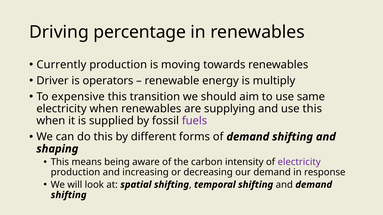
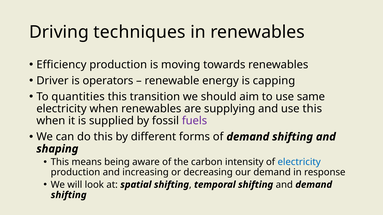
percentage: percentage -> techniques (140, 32)
Currently: Currently -> Efficiency (61, 65)
multiply: multiply -> capping (274, 81)
expensive: expensive -> quantities (78, 97)
electricity colour: purple -> blue (299, 162)
